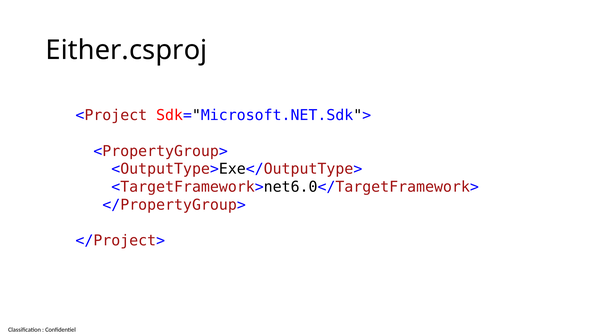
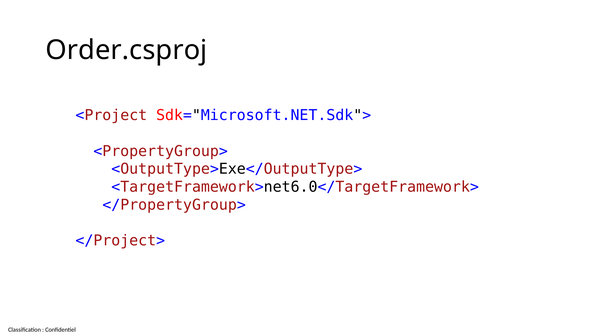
Either.csproj: Either.csproj -> Order.csproj (126, 50)
